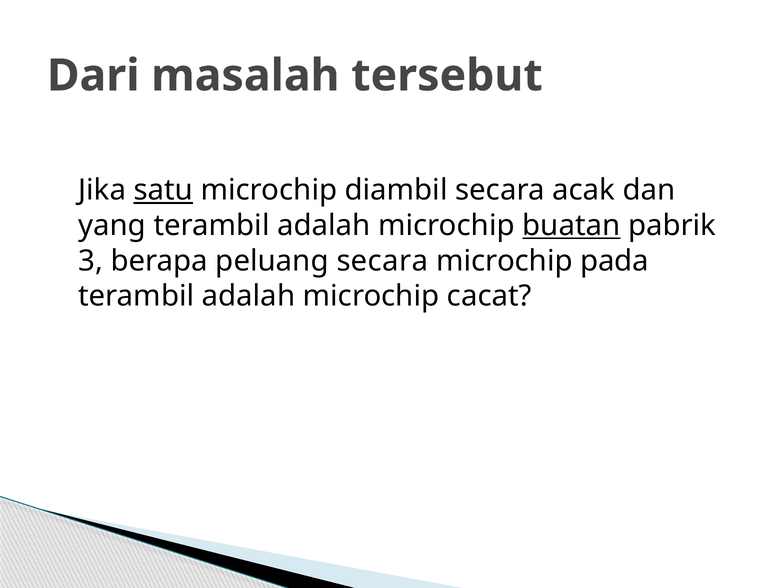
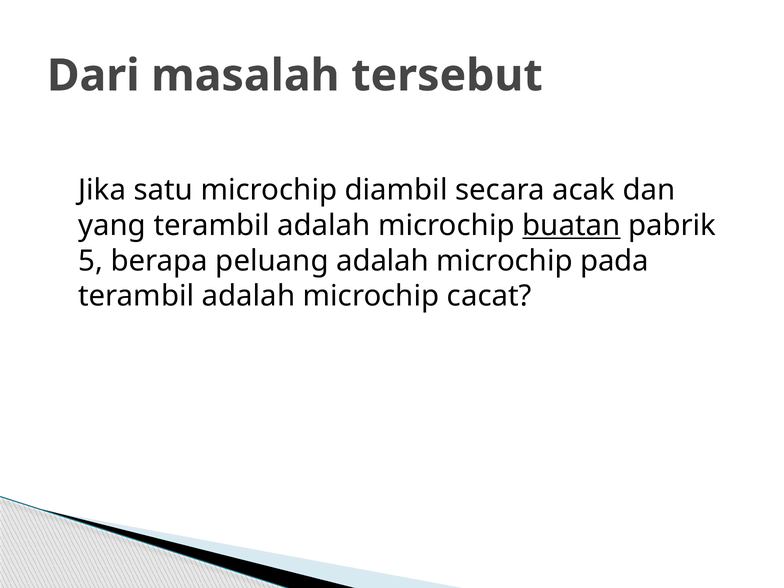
satu underline: present -> none (163, 190)
3: 3 -> 5 (91, 261)
peluang secara: secara -> adalah (383, 261)
